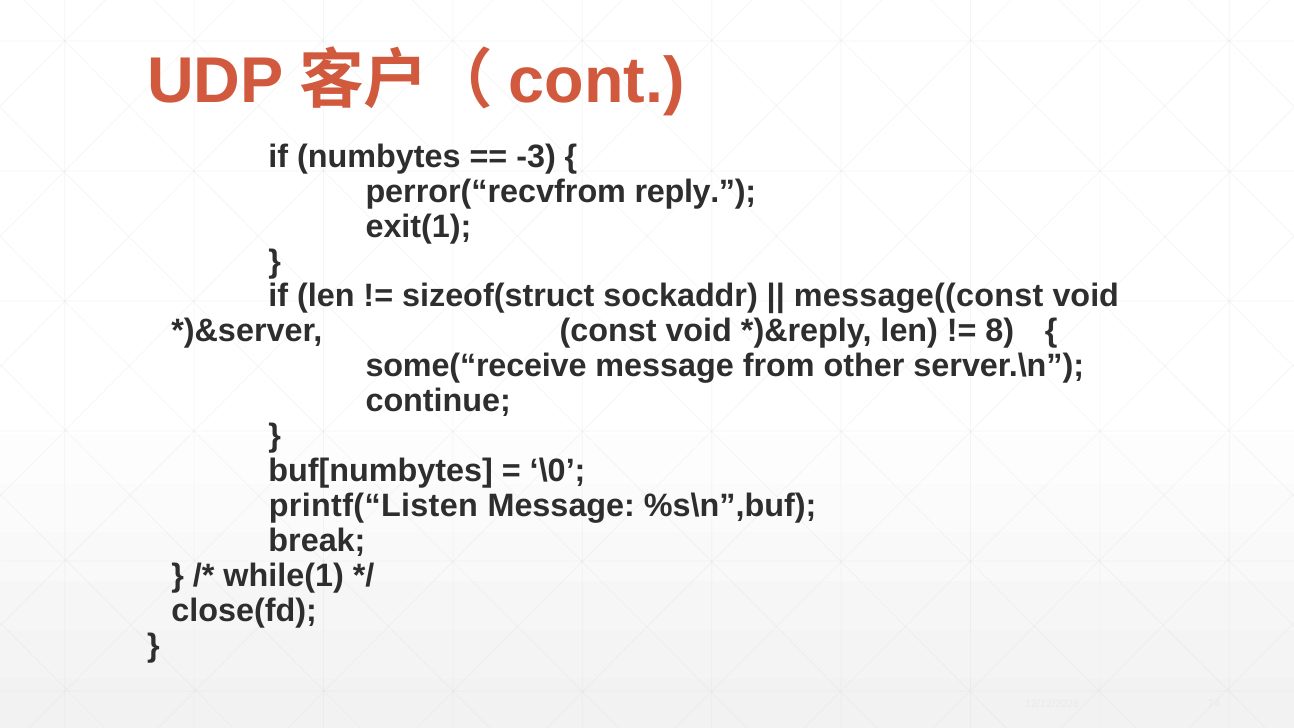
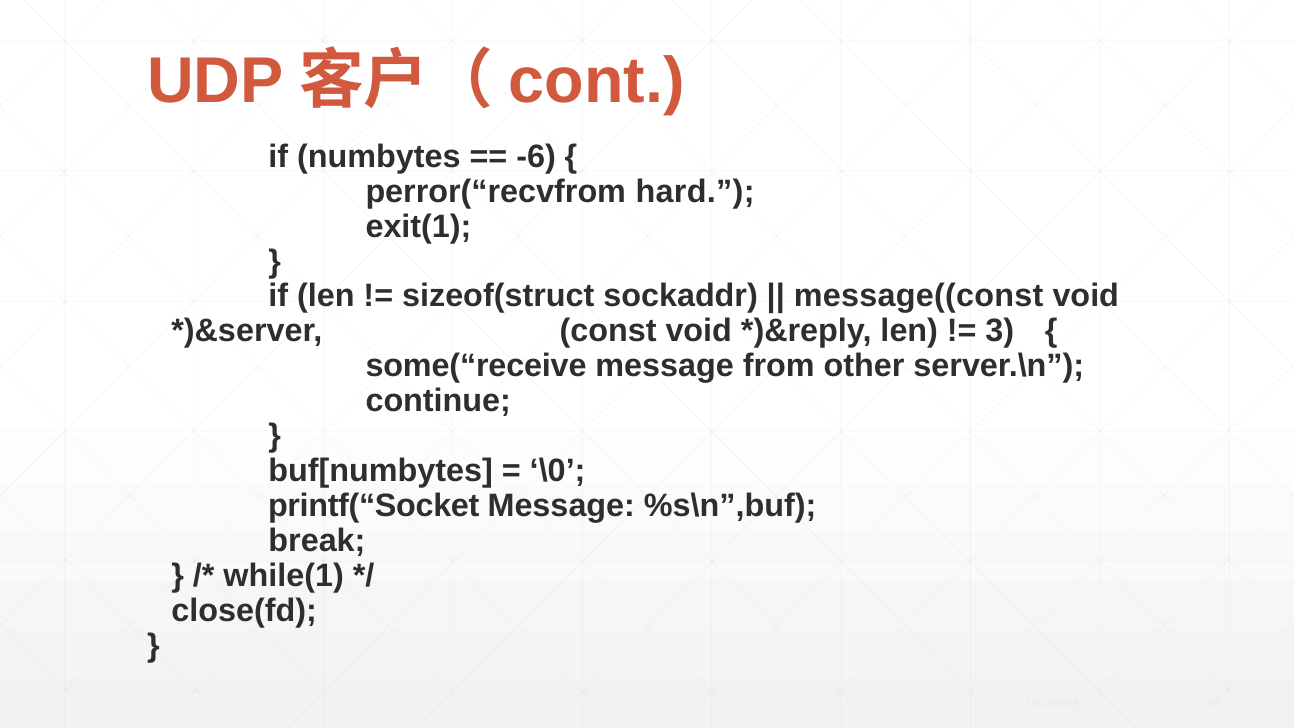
-3: -3 -> -6 (536, 157)
reply: reply -> hard (695, 191)
8: 8 -> 3 (1000, 331)
printf(“Listen: printf(“Listen -> printf(“Socket (374, 506)
